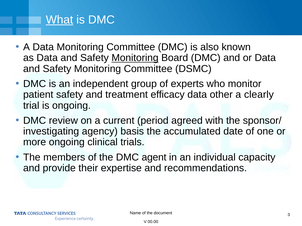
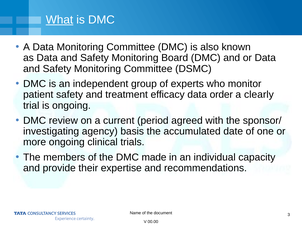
Monitoring underline: present -> none (135, 58)
other: other -> order (221, 95)
agent: agent -> made (154, 158)
